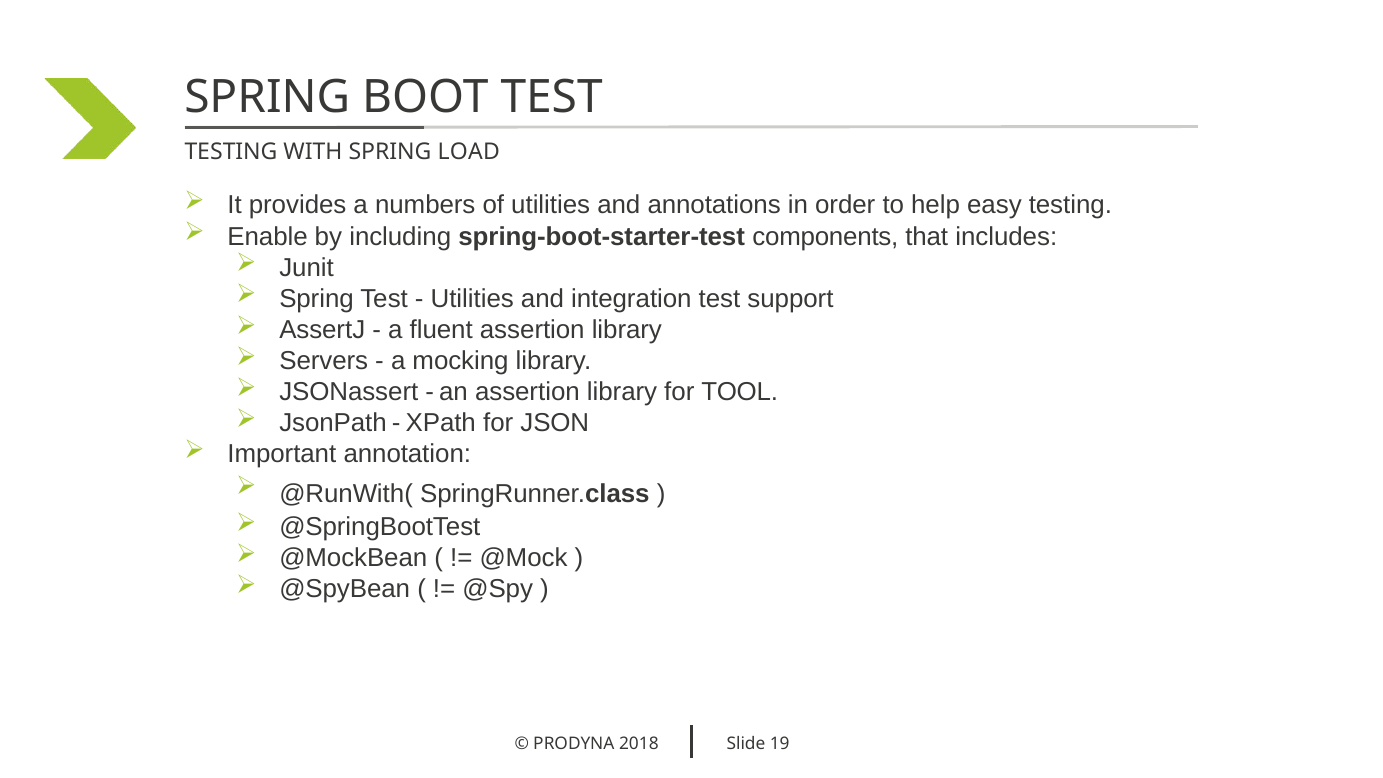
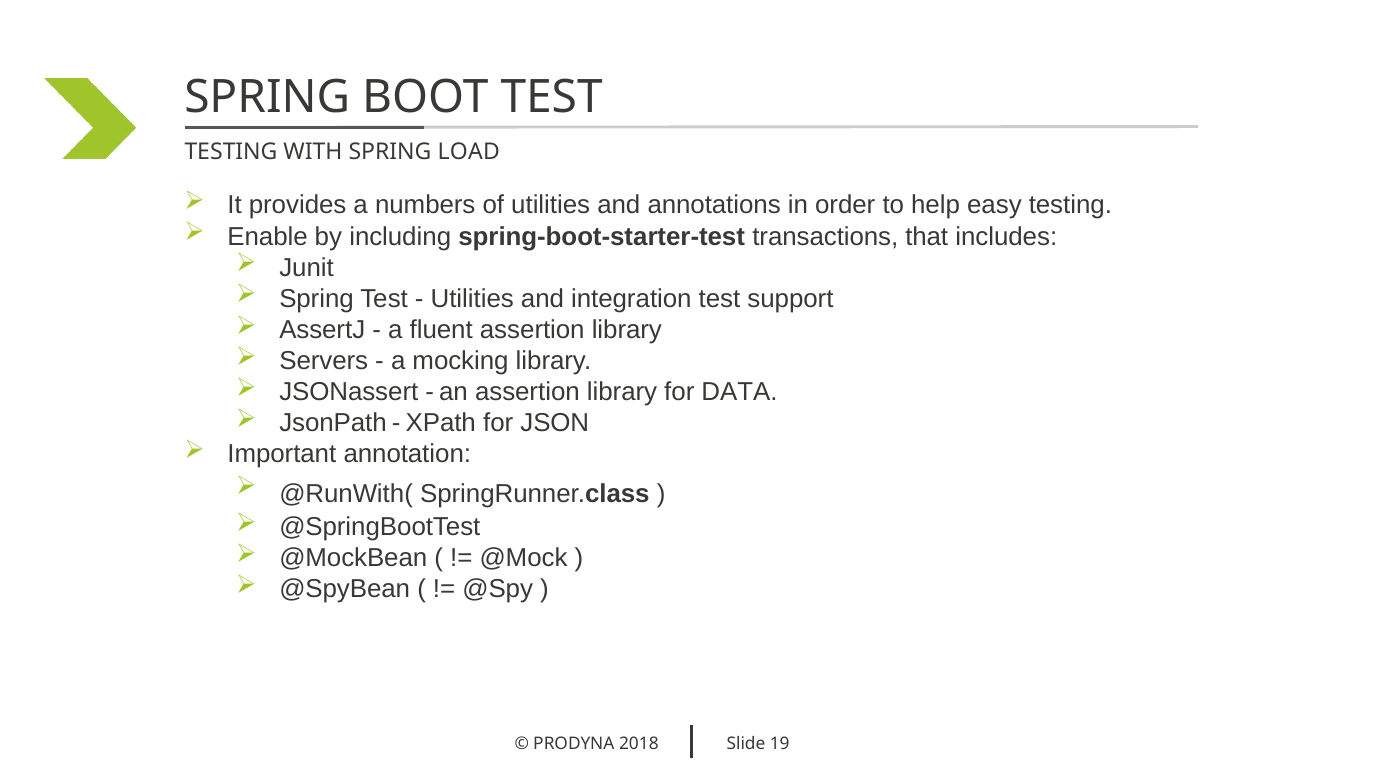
components: components -> transactions (825, 237)
TOOL: TOOL -> DATA (740, 392)
